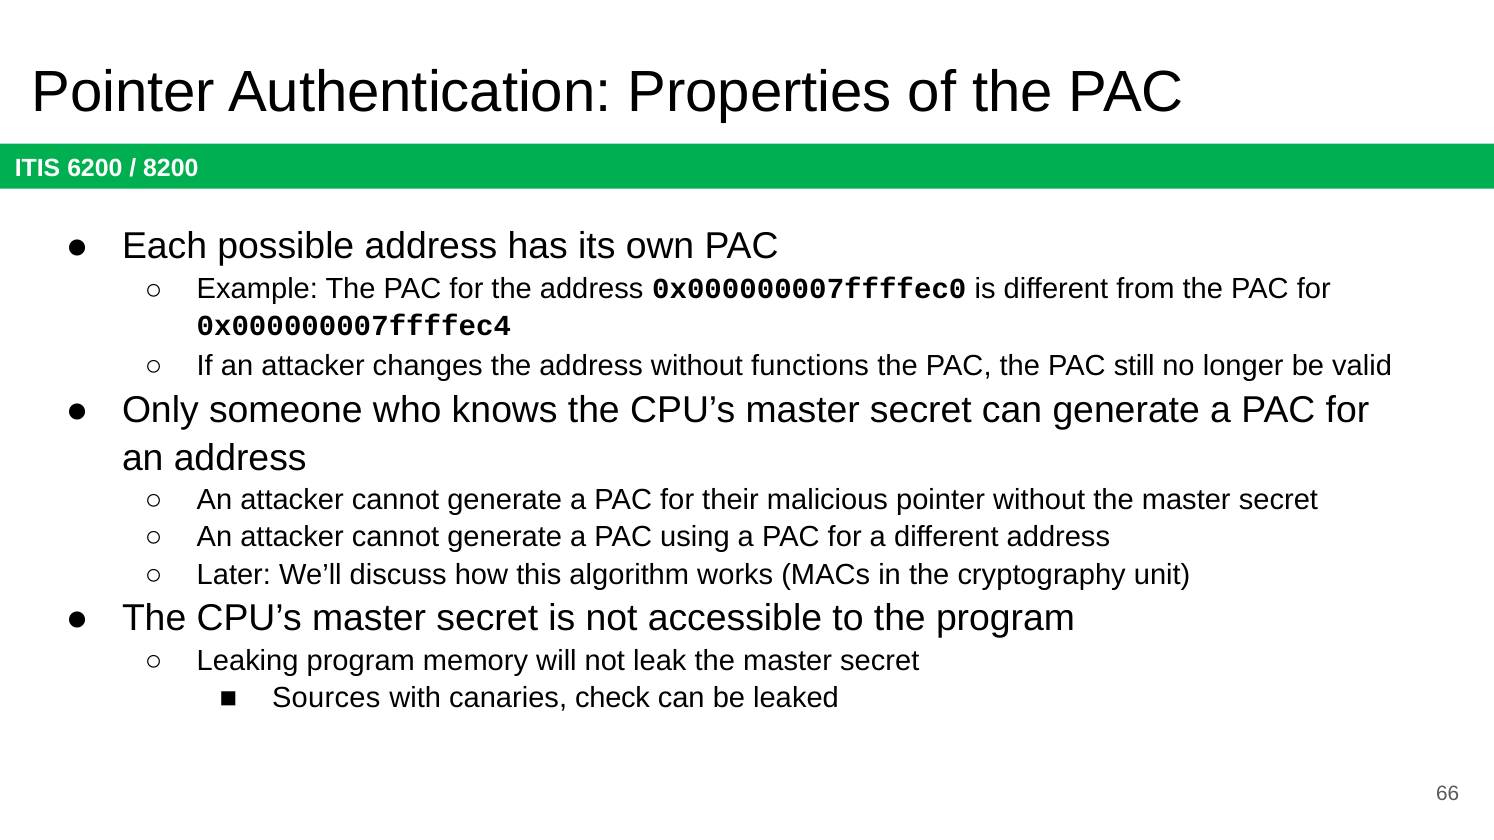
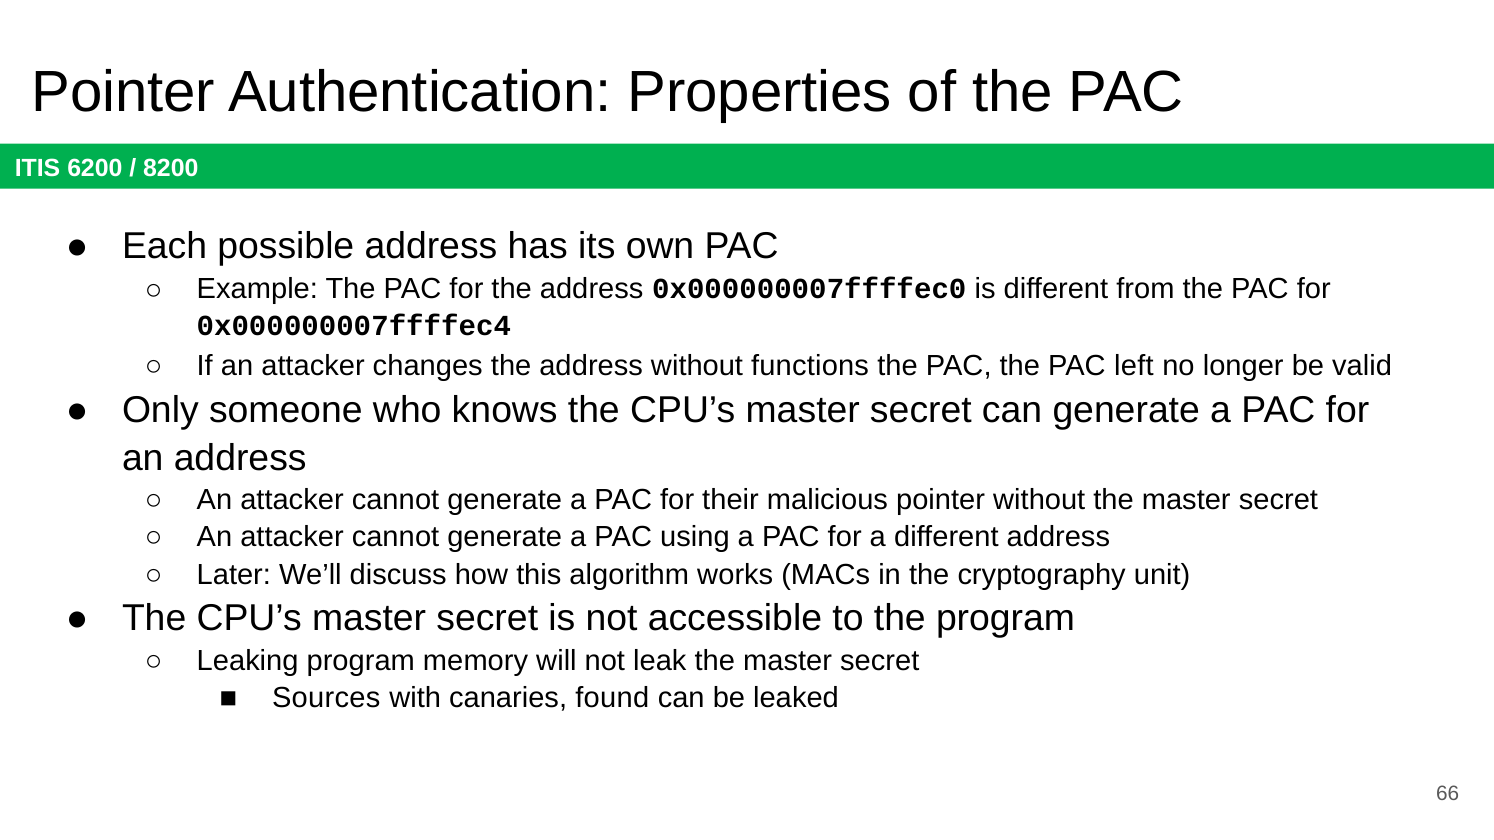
still: still -> left (1134, 366)
check: check -> found (612, 698)
